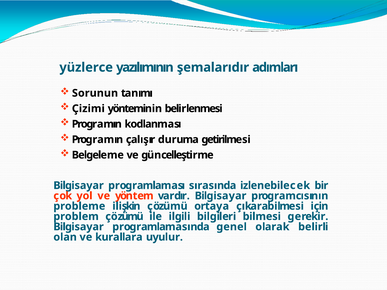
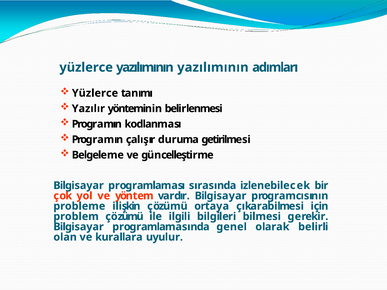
yazılımının şemalarıdır: şemalarıdır -> yazılımının (213, 67)
Sorunun: Sorunun -> Yüzlerce (95, 93)
Çizimi: Çizimi -> Yazılır (88, 109)
